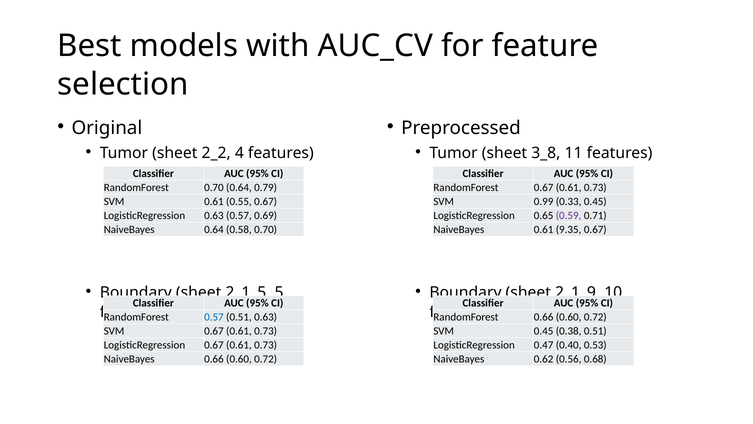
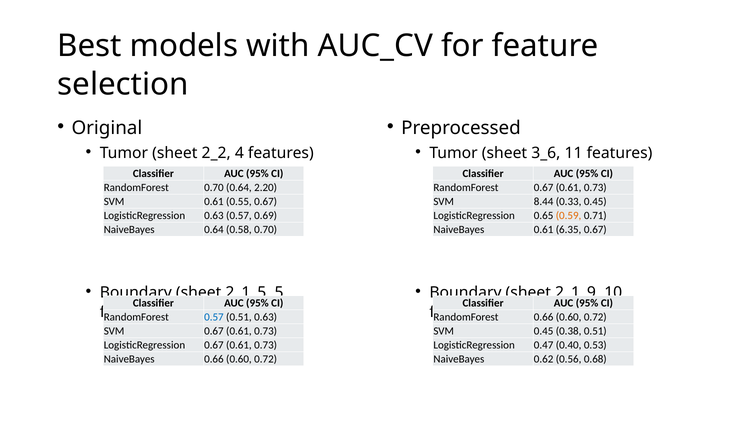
3_8: 3_8 -> 3_6 (546, 153)
0.79: 0.79 -> 2.20 (266, 188)
0.99: 0.99 -> 8.44 (544, 201)
0.59 colour: purple -> orange (569, 215)
9.35: 9.35 -> 6.35 (569, 229)
